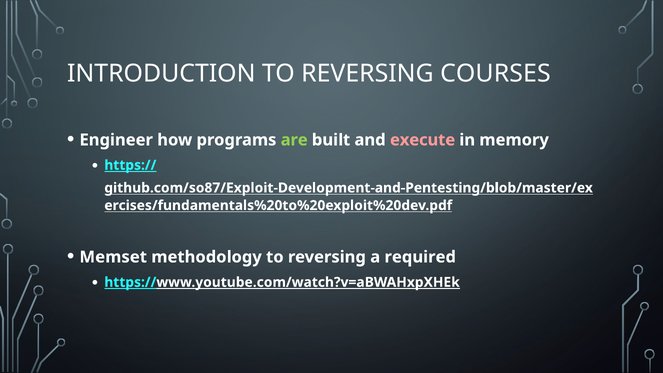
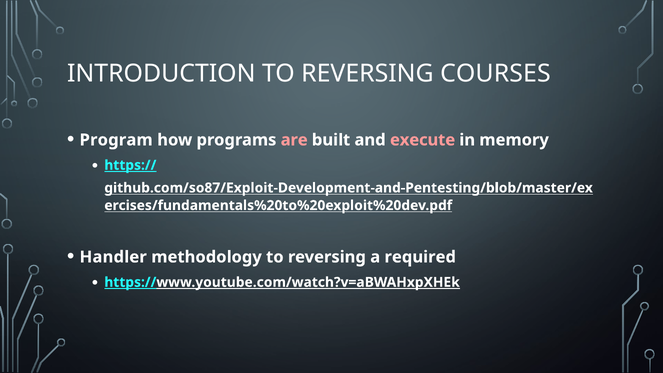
Engineer: Engineer -> Program (116, 140)
are colour: light green -> pink (294, 140)
Memset: Memset -> Handler (113, 257)
